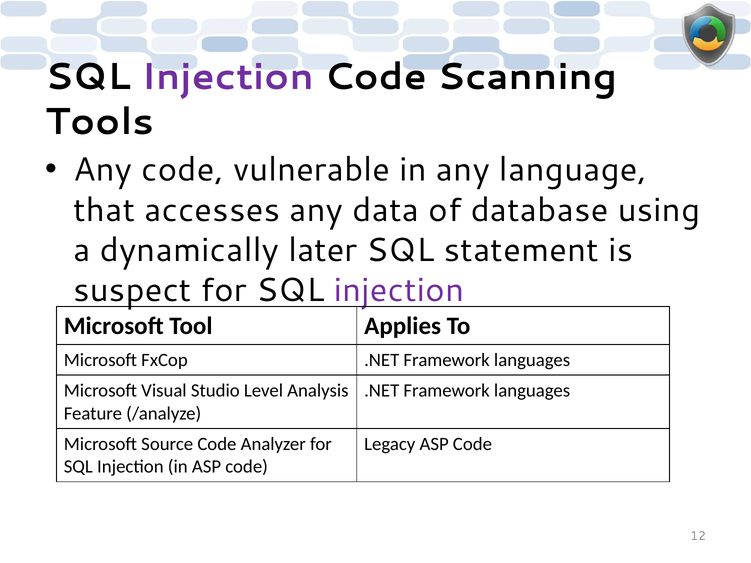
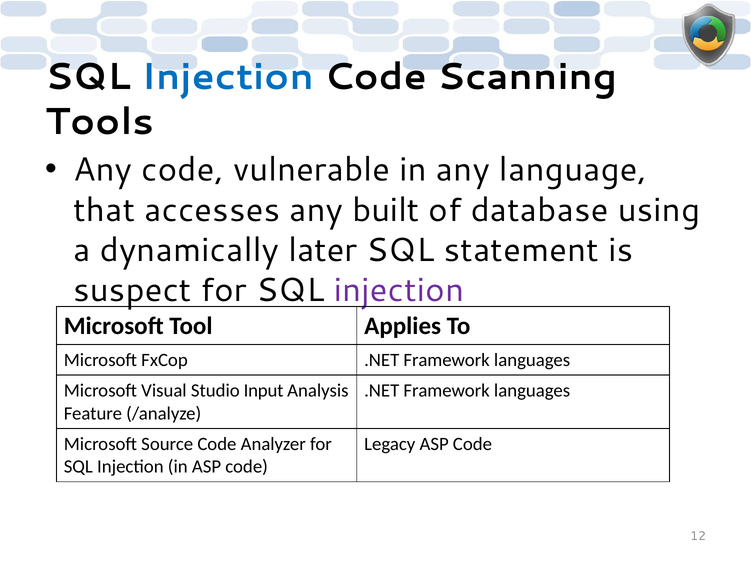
Injection colour: purple -> blue (228, 77)
data: data -> built (386, 210)
Level: Level -> Input (264, 391)
